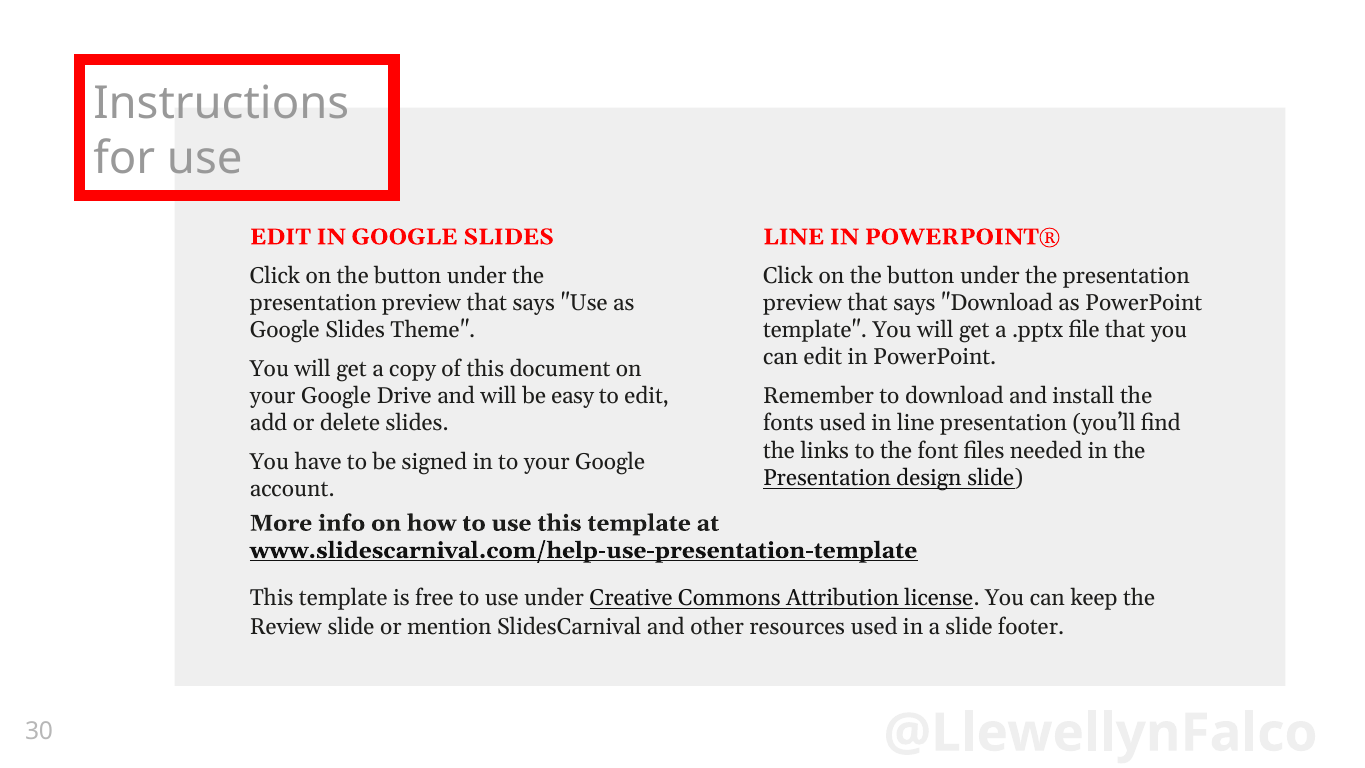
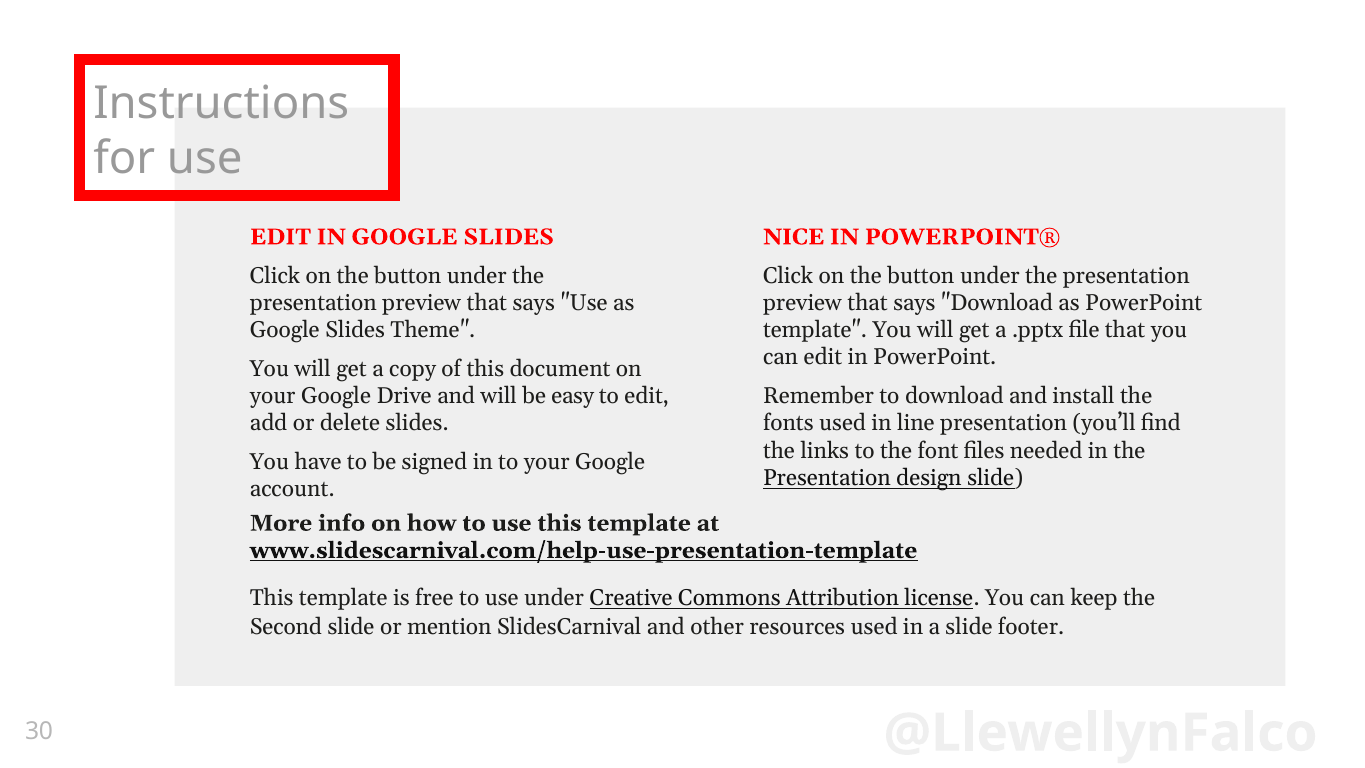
LINE: LINE -> NICE (794, 237)
Review: Review -> Second (286, 627)
